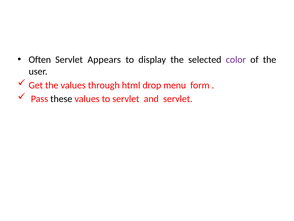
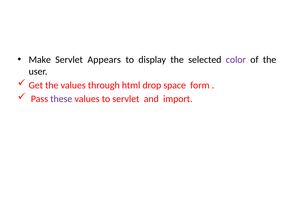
Often: Often -> Make (40, 59)
menu: menu -> space (175, 85)
these colour: black -> purple (61, 99)
and servlet: servlet -> import (178, 99)
